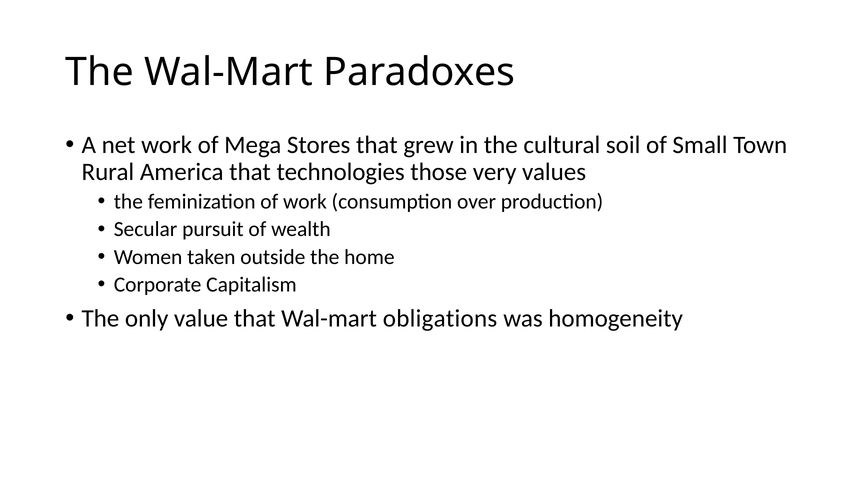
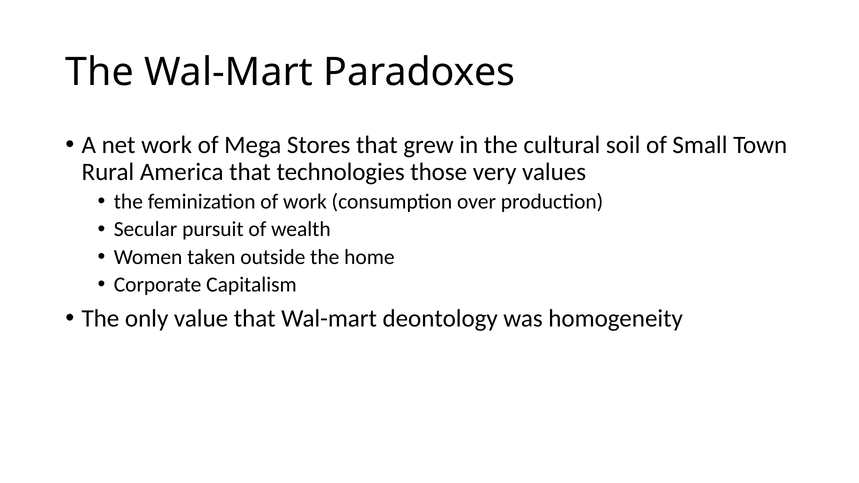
obligations: obligations -> deontology (440, 319)
